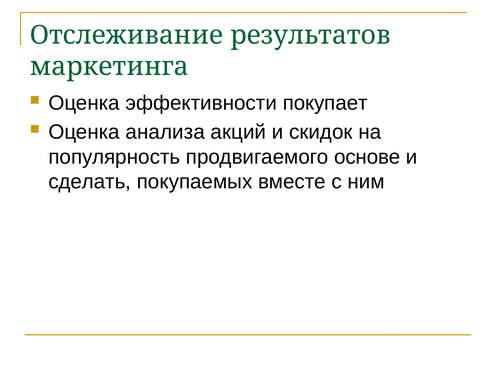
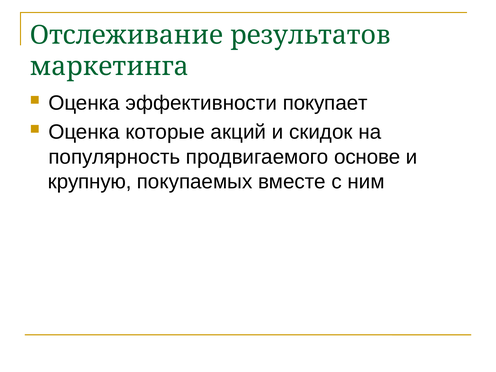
анализа: анализа -> которые (165, 132)
сделать: сделать -> крупную (90, 182)
